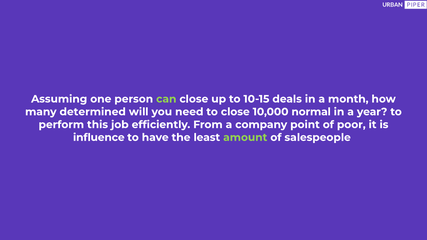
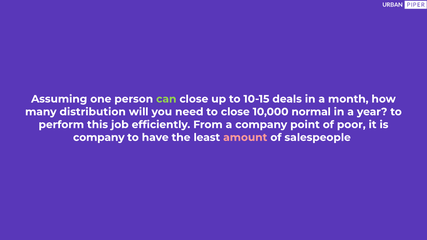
determined: determined -> distribution (93, 112)
influence: influence -> company (99, 137)
amount colour: light green -> pink (245, 137)
